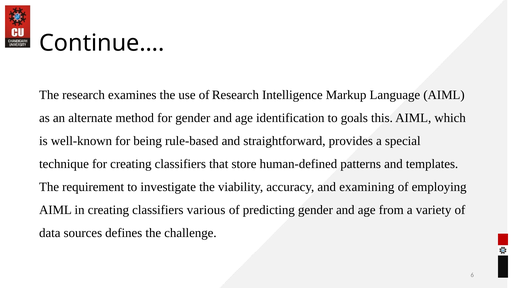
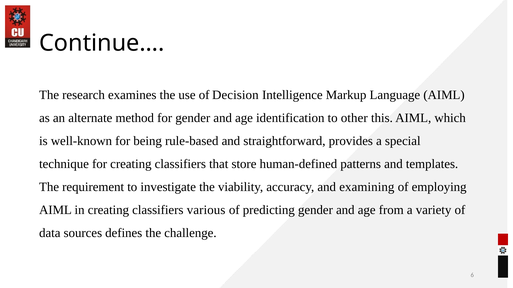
of Research: Research -> Decision (235, 95)
goals: goals -> other (354, 118)
